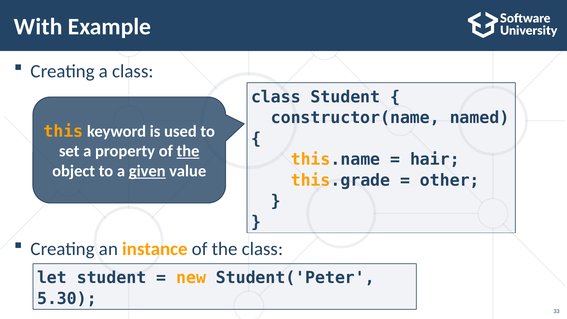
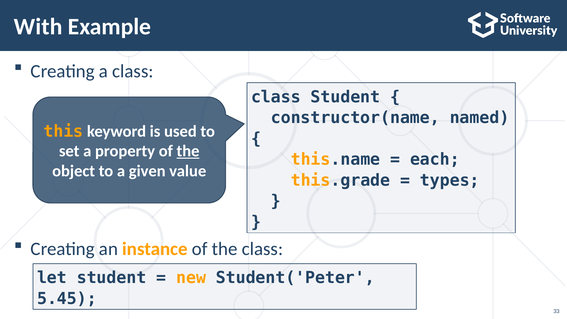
hair: hair -> each (435, 159)
given underline: present -> none (147, 171)
other: other -> types (450, 180)
5.30: 5.30 -> 5.45 (67, 299)
